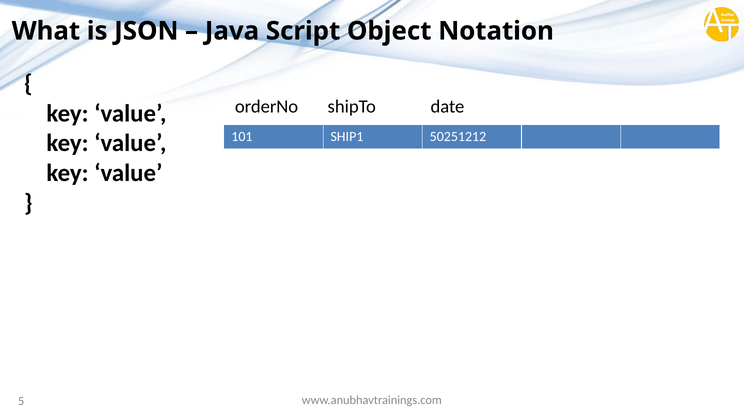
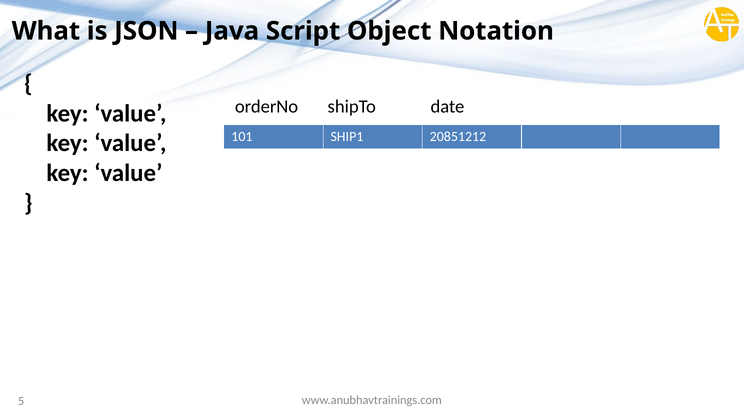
50251212: 50251212 -> 20851212 (458, 137)
